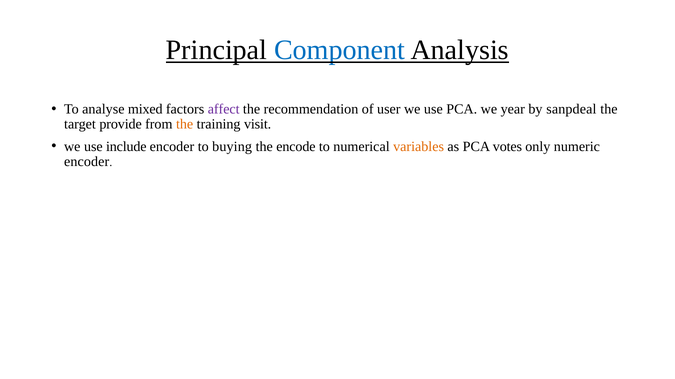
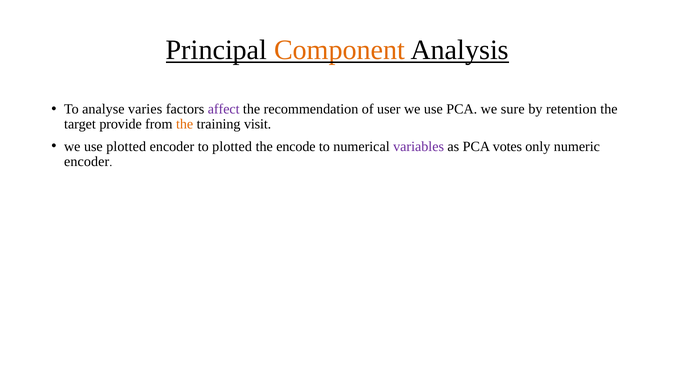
Component colour: blue -> orange (340, 50)
mixed: mixed -> varies (145, 109)
year: year -> sure (513, 109)
sanpdeal: sanpdeal -> retention (571, 109)
use include: include -> plotted (126, 147)
to buying: buying -> plotted (232, 147)
variables colour: orange -> purple (419, 147)
